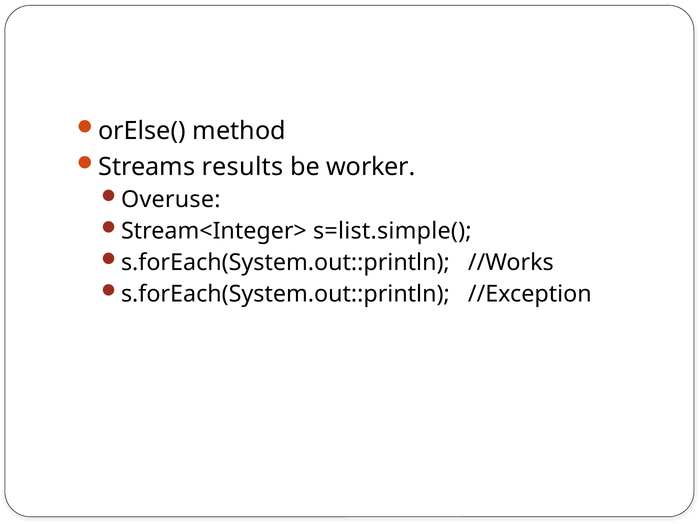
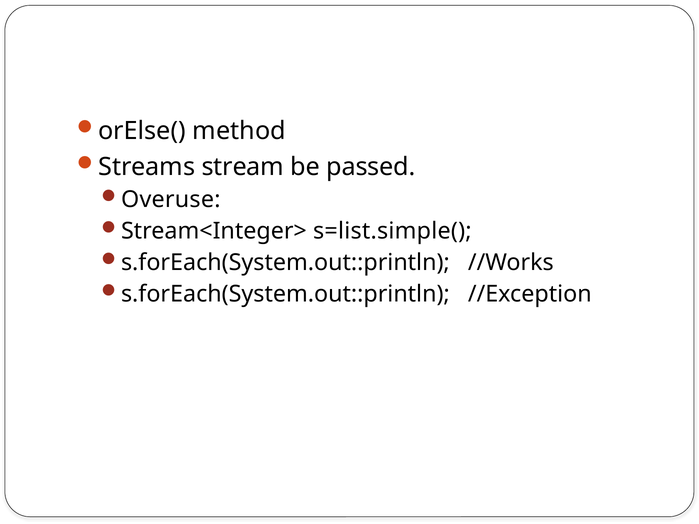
results: results -> stream (243, 167)
worker: worker -> passed (371, 167)
